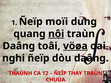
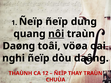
Ñeïp moïi: moïi -> ñeïp (57, 22)
Daâng: Daâng -> Daøng (19, 46)
vöøa underline: present -> none (75, 46)
